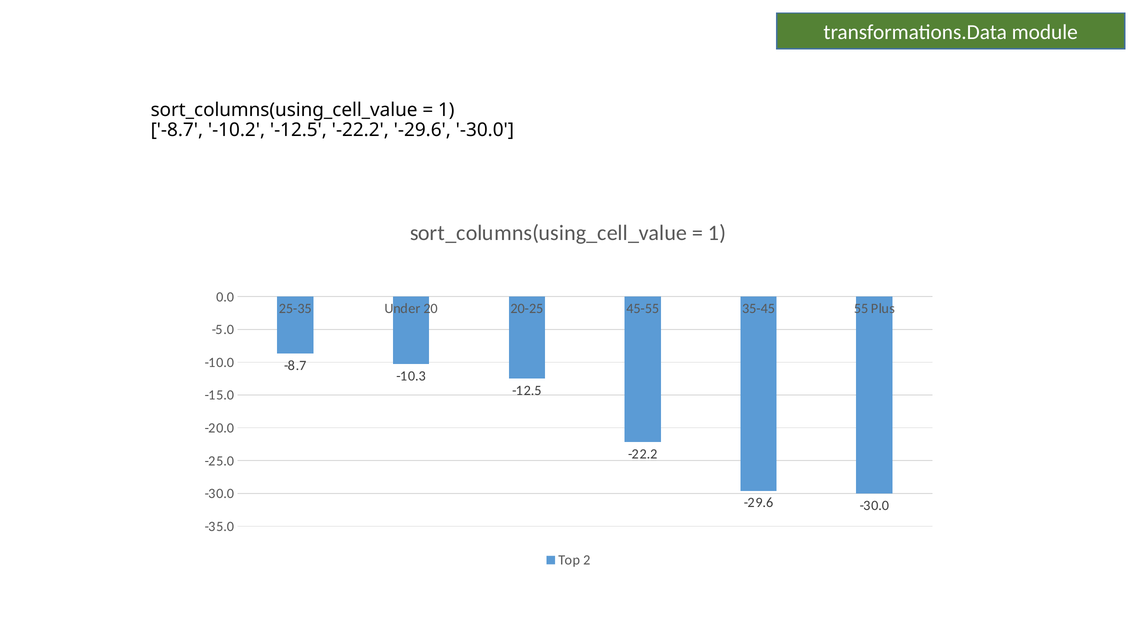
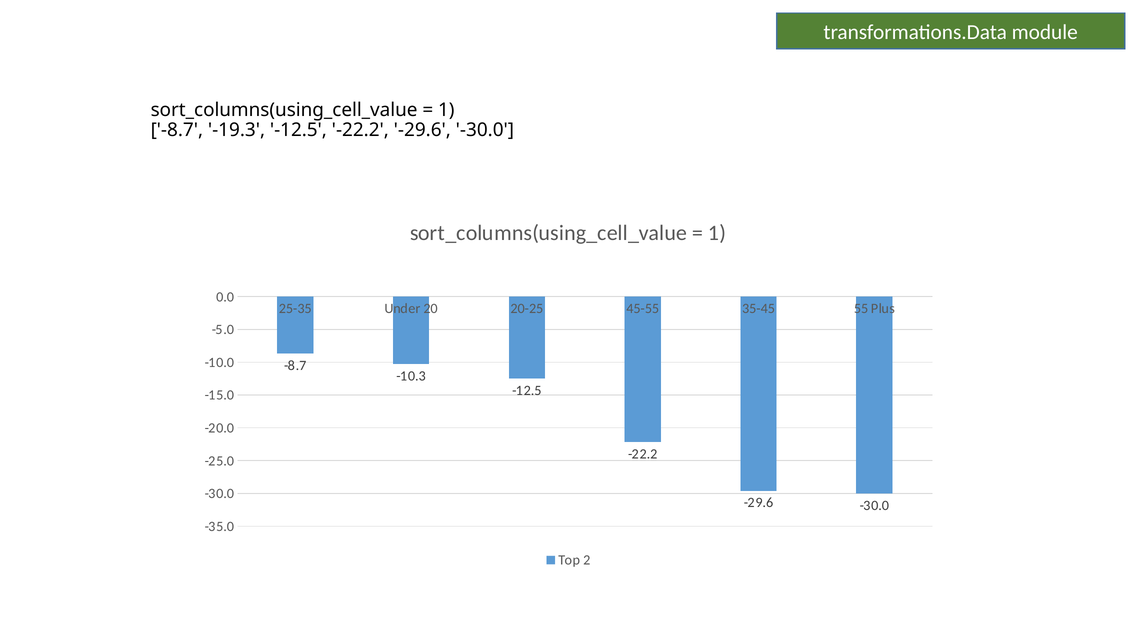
-10.2: -10.2 -> -19.3 (236, 130)
